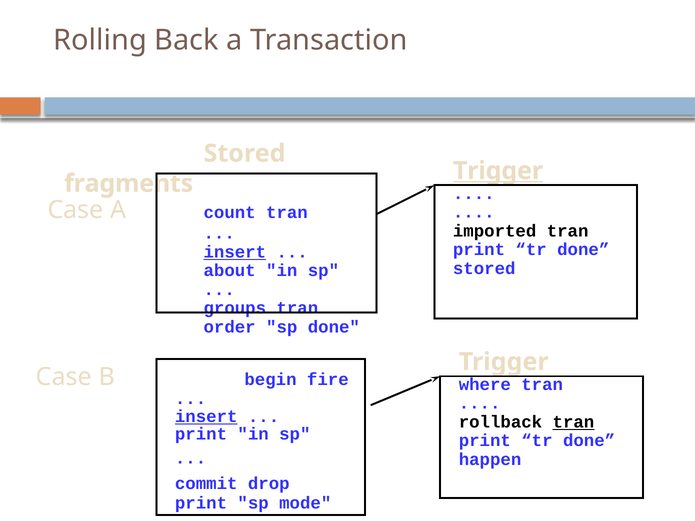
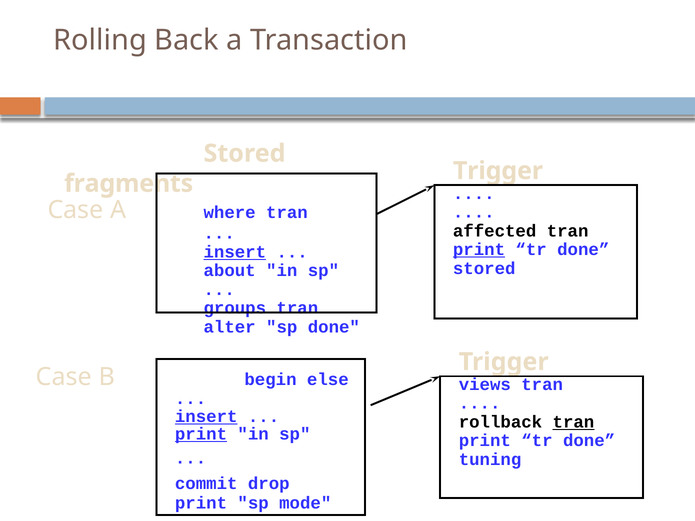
Trigger underline: present -> none (498, 171)
count: count -> where (230, 213)
imported: imported -> affected (495, 231)
print underline: none -> present (479, 250)
order: order -> alter (230, 327)
fire: fire -> else (328, 380)
where: where -> views (485, 385)
print underline: none -> present (201, 434)
happen: happen -> tuning (490, 460)
